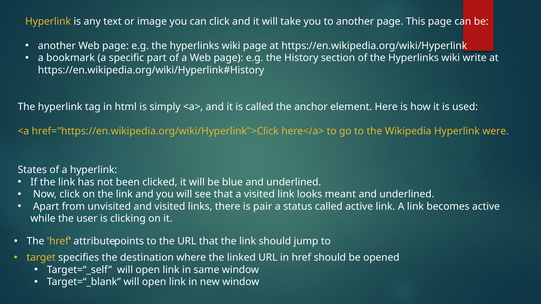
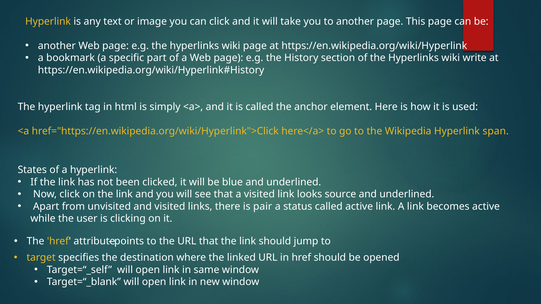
were: were -> span (496, 131)
meant: meant -> source (340, 194)
